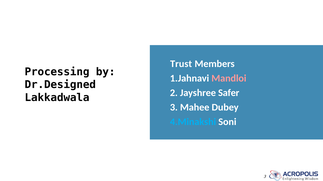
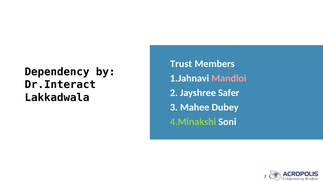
Processing: Processing -> Dependency (57, 72)
Dr.Designed: Dr.Designed -> Dr.Interact (60, 85)
4.Minakshi colour: light blue -> light green (193, 122)
